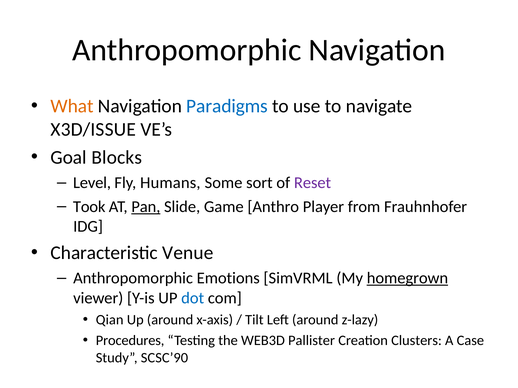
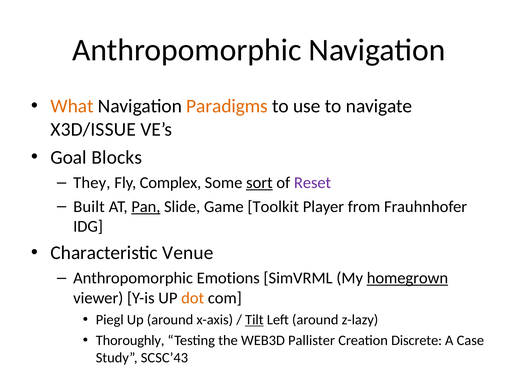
Paradigms colour: blue -> orange (227, 106)
Level: Level -> They (92, 183)
Humans: Humans -> Complex (170, 183)
sort underline: none -> present (259, 183)
Took: Took -> Built (89, 207)
Anthro: Anthro -> Toolkit (273, 207)
dot colour: blue -> orange (193, 298)
Qian: Qian -> Piegl (110, 320)
Tilt underline: none -> present (254, 320)
Procedures: Procedures -> Thoroughly (130, 341)
Clusters: Clusters -> Discrete (417, 341)
SCSC’90: SCSC’90 -> SCSC’43 (164, 358)
